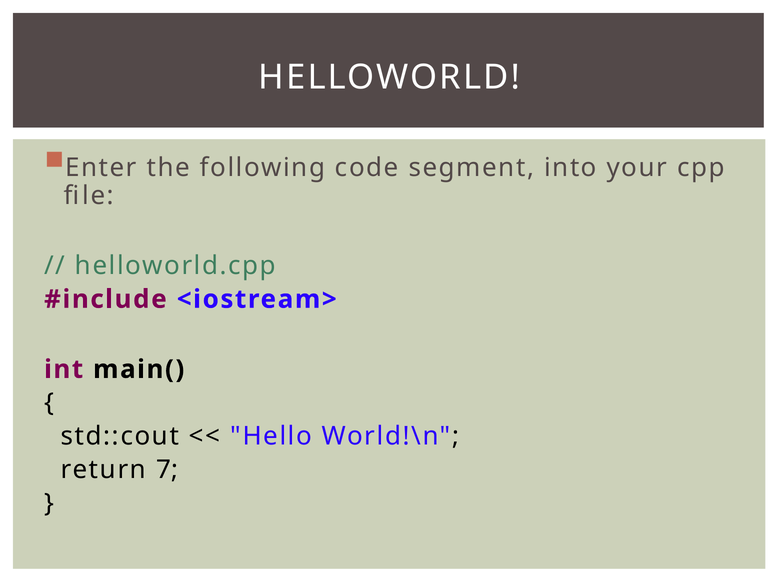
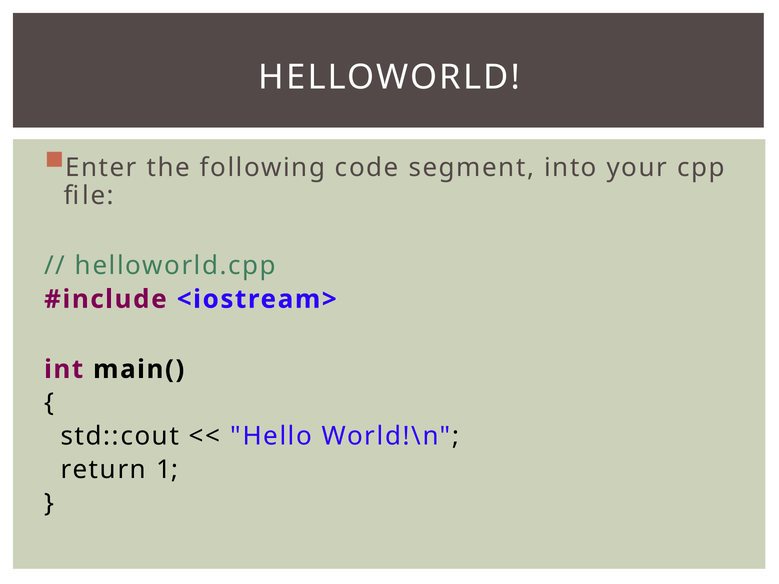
7: 7 -> 1 (167, 470)
